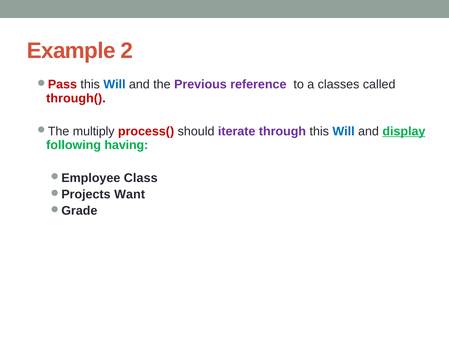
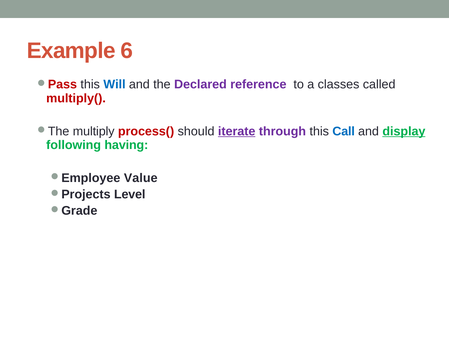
2: 2 -> 6 (127, 51)
Previous: Previous -> Declared (200, 84)
through(: through( -> multiply( (76, 98)
iterate underline: none -> present (237, 131)
through this Will: Will -> Call (344, 131)
Class: Class -> Value (141, 178)
Want: Want -> Level (130, 194)
